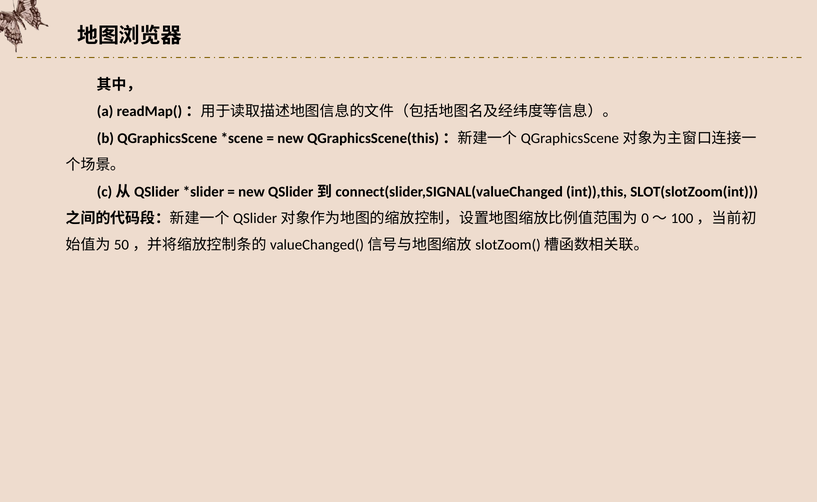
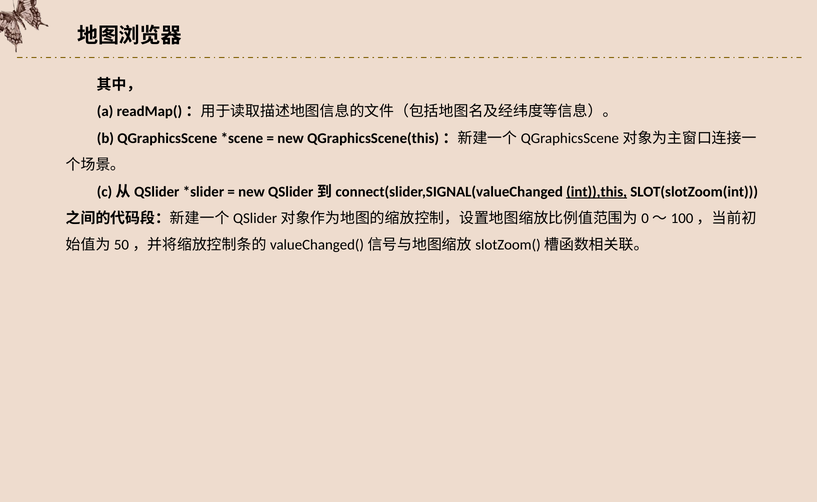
int)),this underline: none -> present (597, 192)
